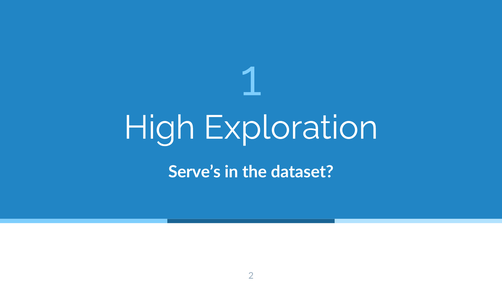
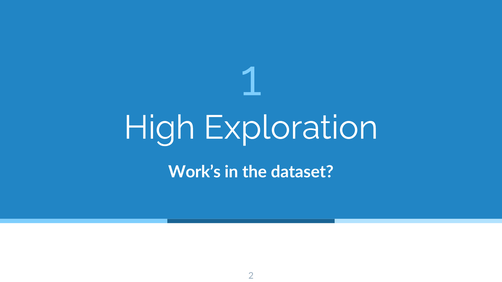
Serve’s: Serve’s -> Work’s (194, 172)
